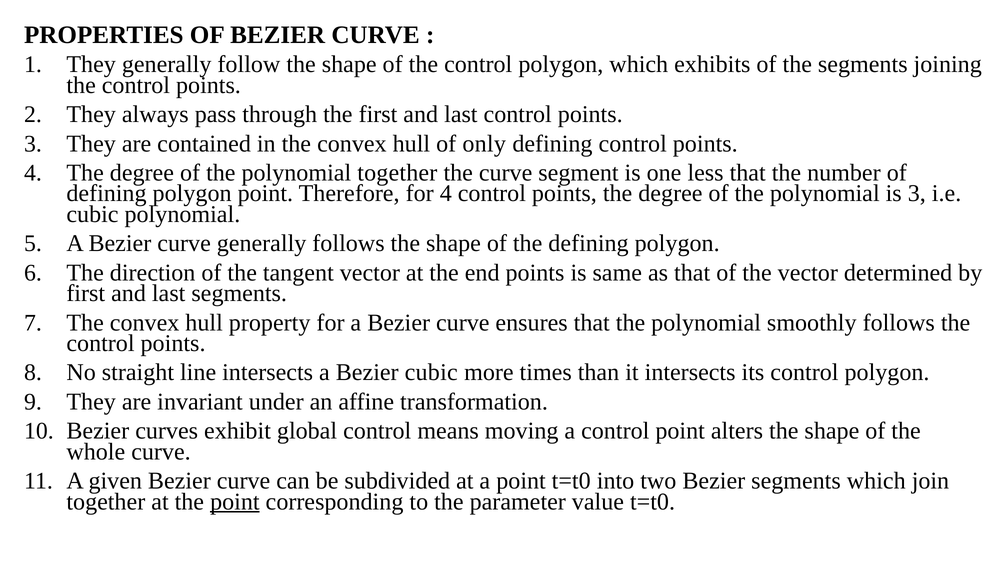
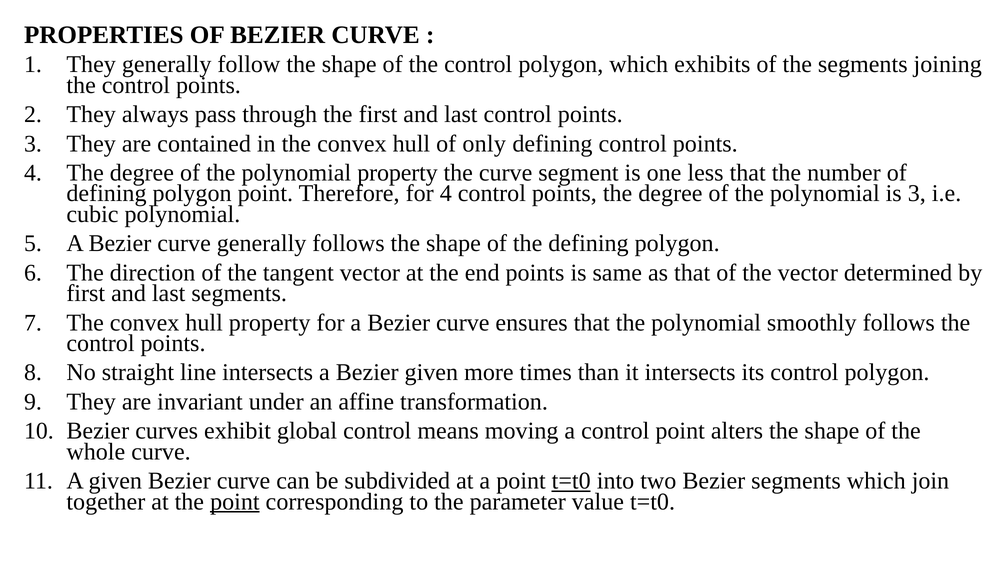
polynomial together: together -> property (397, 173)
Bezier cubic: cubic -> given (431, 373)
t=t0 underline: none -> present (571, 481)
